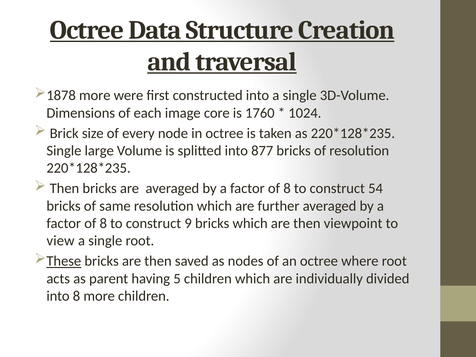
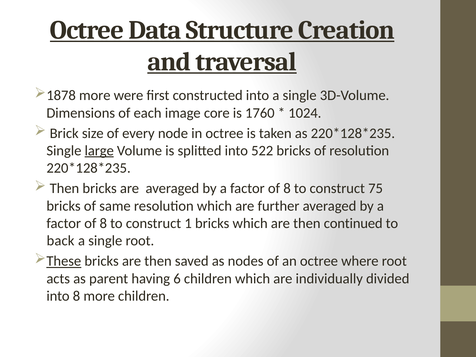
large underline: none -> present (99, 151)
877: 877 -> 522 (262, 151)
54: 54 -> 75 (376, 188)
9: 9 -> 1 (188, 223)
viewpoint: viewpoint -> continued (353, 223)
view: view -> back (61, 241)
5: 5 -> 6 (177, 279)
